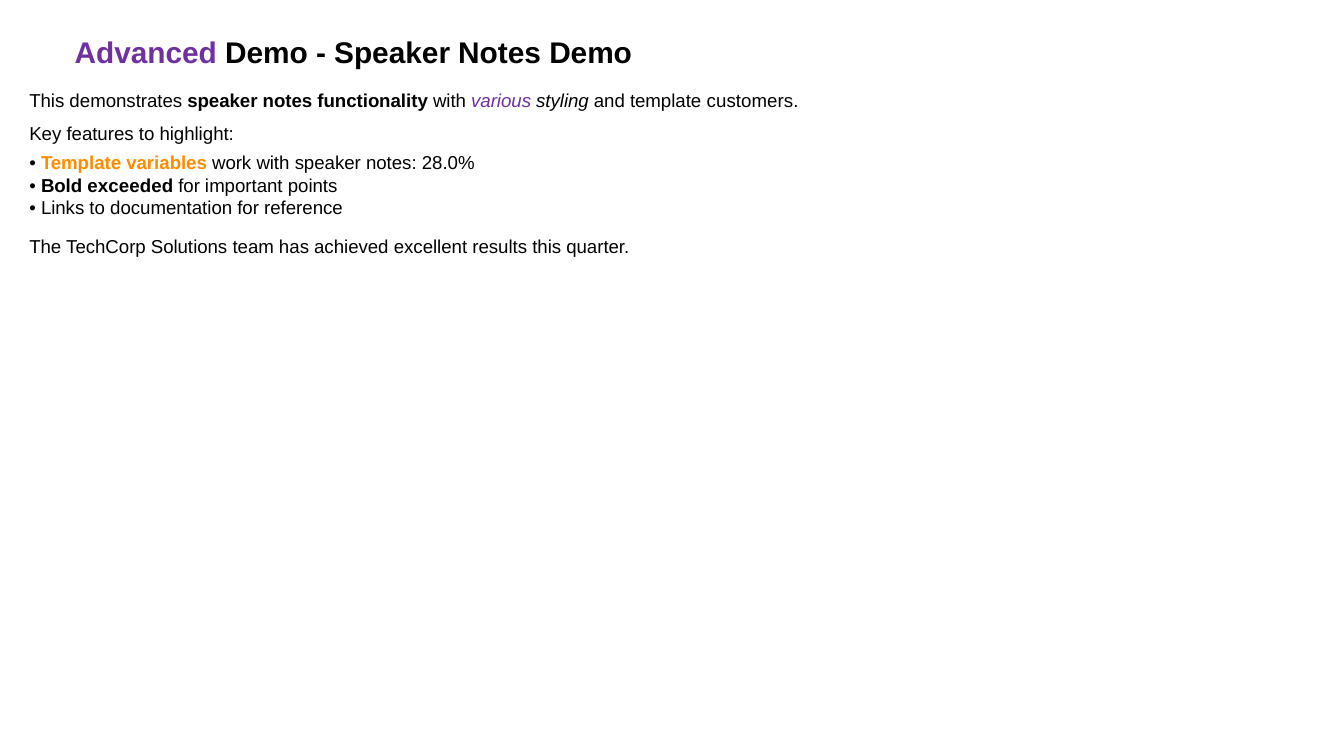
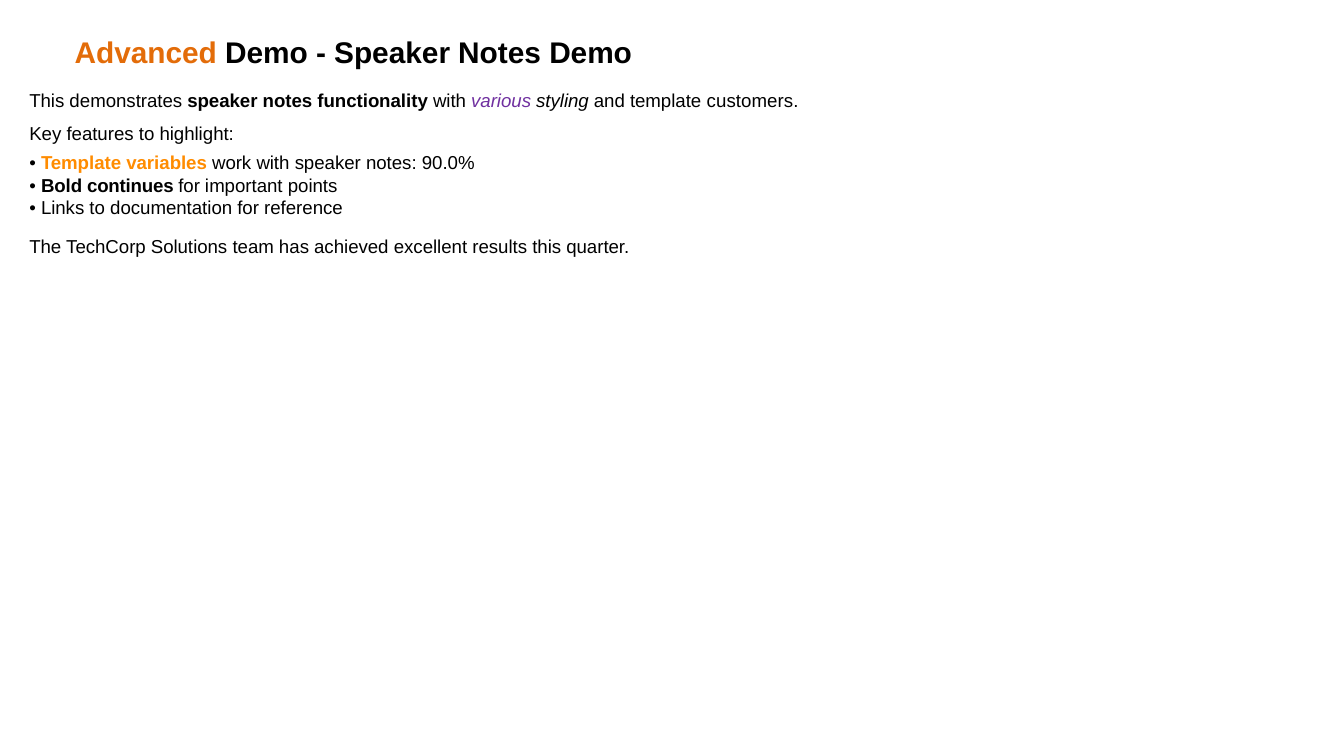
Advanced colour: purple -> orange (146, 54)
28.0%: 28.0% -> 90.0% (448, 164)
exceeded: exceeded -> continues (130, 186)
